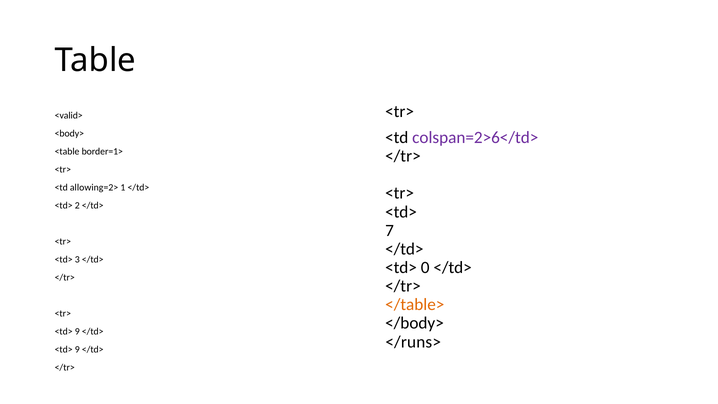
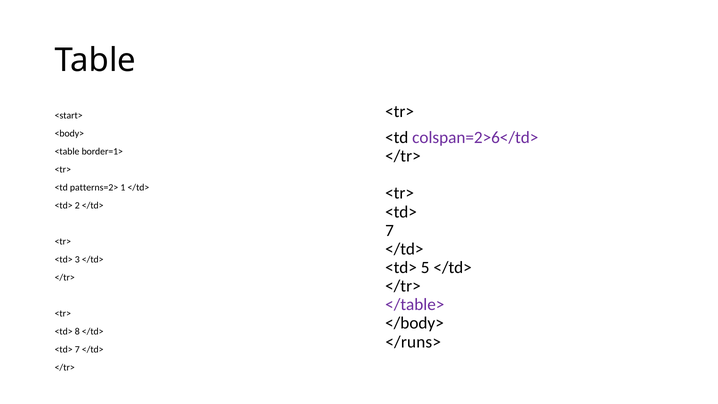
<valid>: <valid> -> <start> (69, 115)
allowing=2>: allowing=2> -> patterns=2> (94, 187)
0: 0 -> 5 (425, 267)
</table> colour: orange -> purple (415, 305)
9: 9 -> 8 (77, 331)
9: 9 -> 7 (77, 349)
